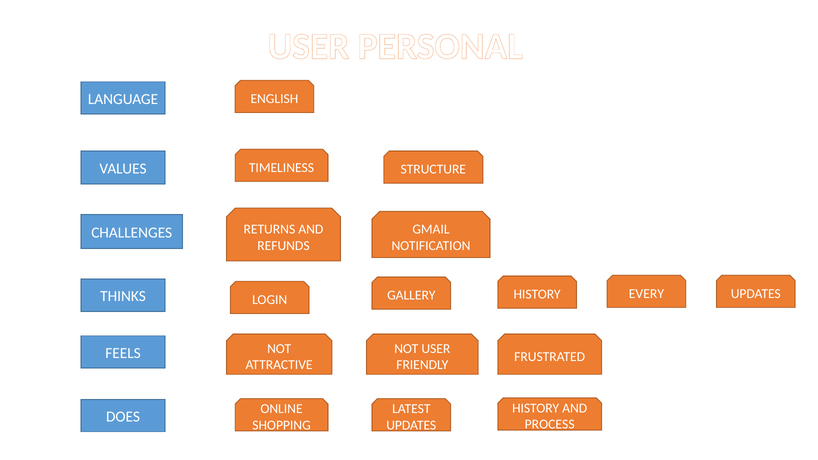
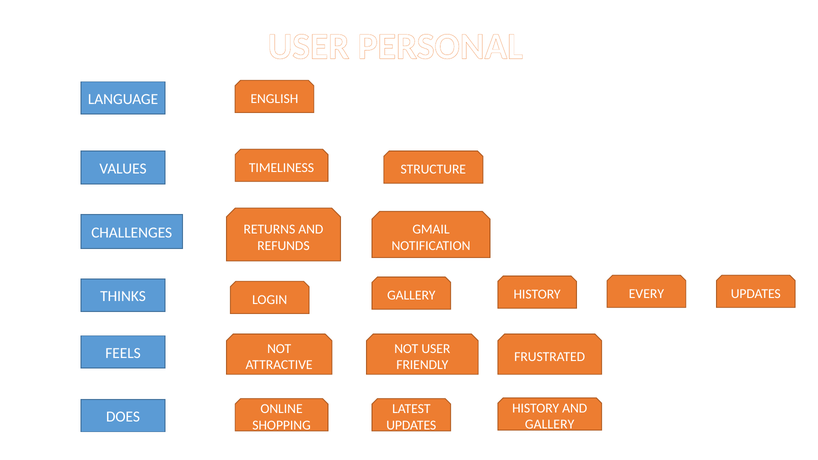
PROCESS: PROCESS -> GALLERY (550, 425)
